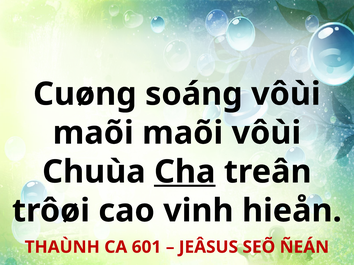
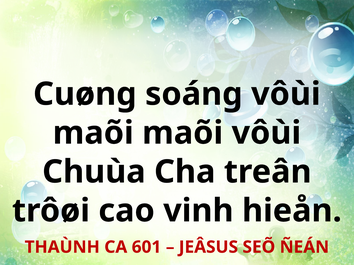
Cha underline: present -> none (185, 172)
